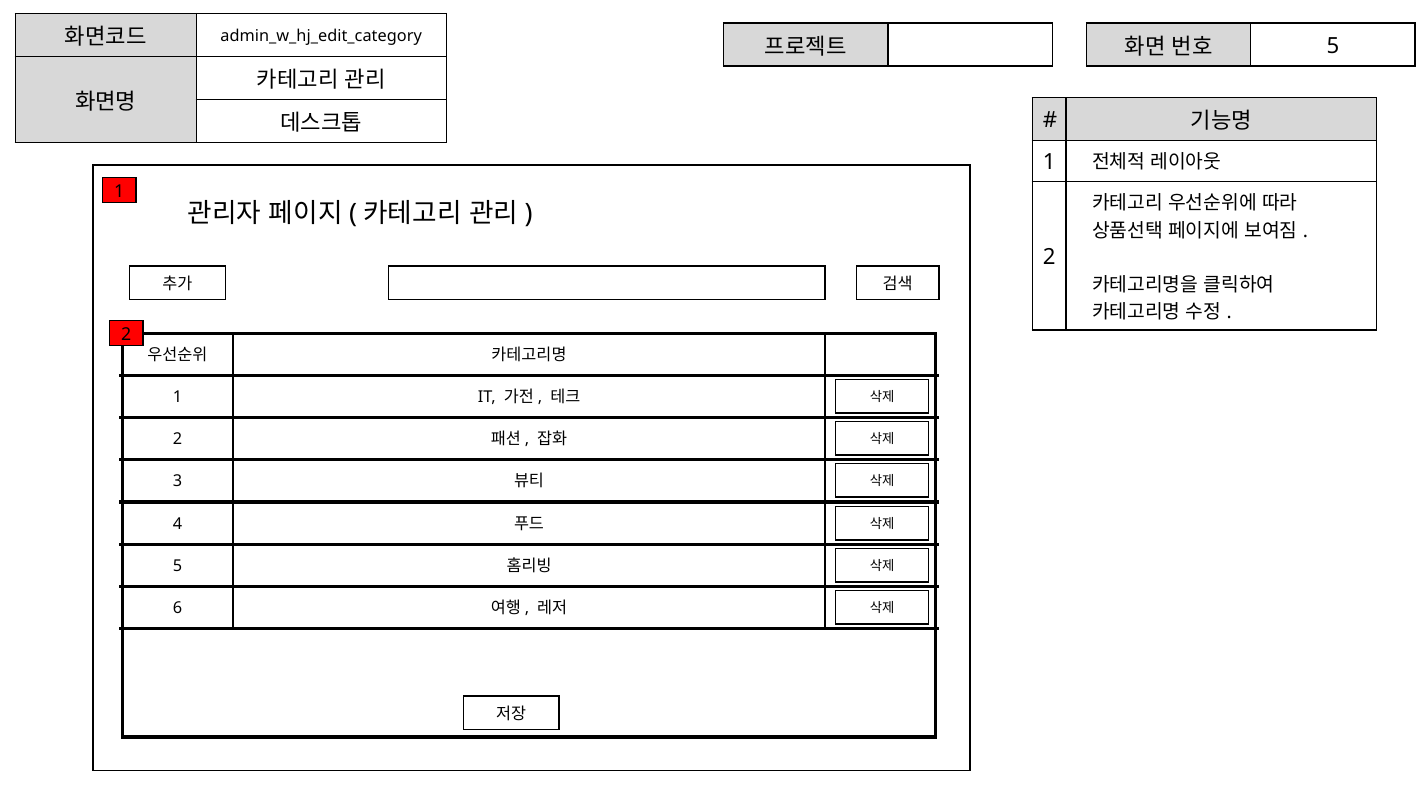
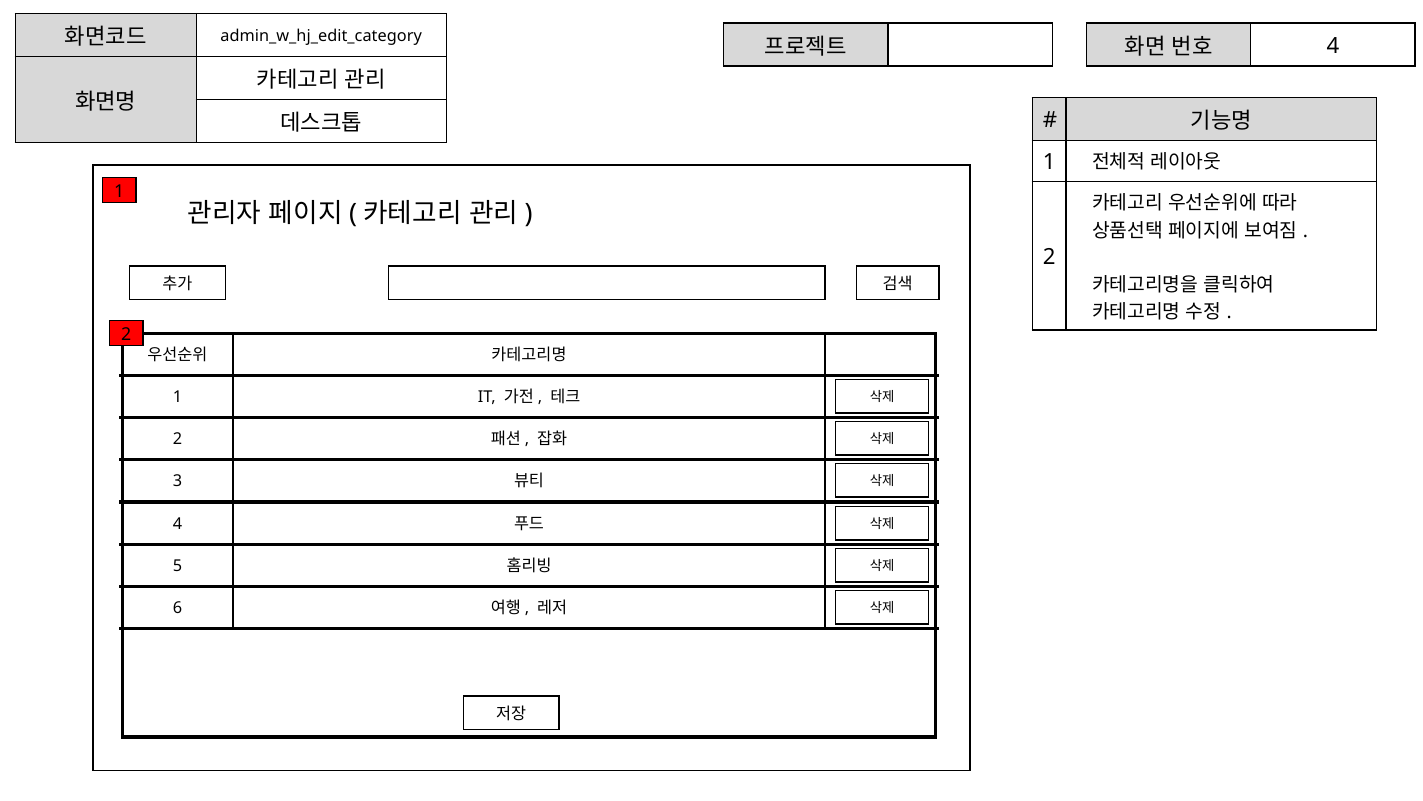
5: 5 -> 4 (1333, 46)
